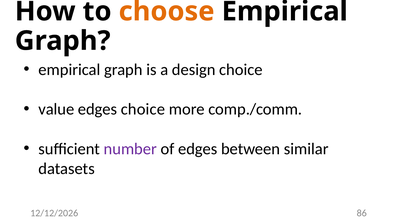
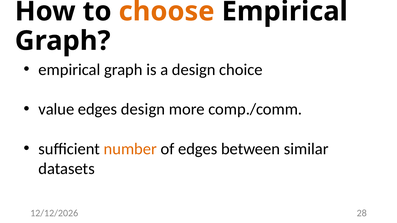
edges choice: choice -> design (143, 109)
number colour: purple -> orange (130, 149)
86: 86 -> 28 (362, 214)
